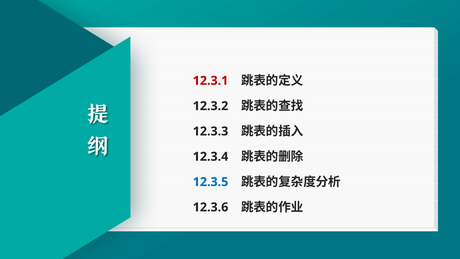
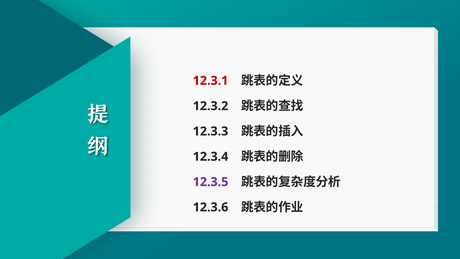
12.3.5 colour: blue -> purple (211, 182)
